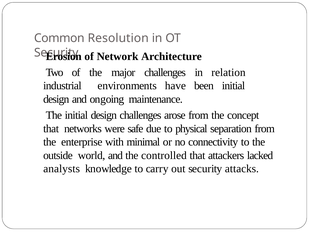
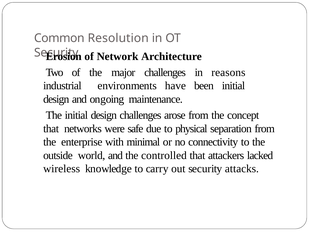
relation: relation -> reasons (228, 72)
analysts: analysts -> wireless (62, 169)
